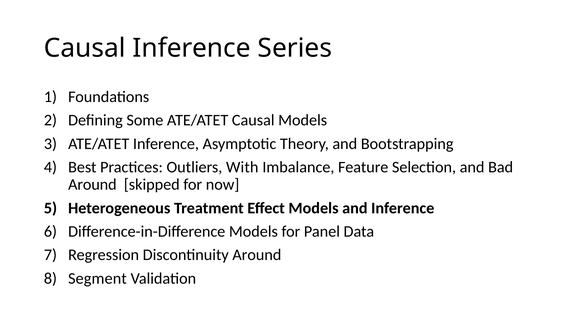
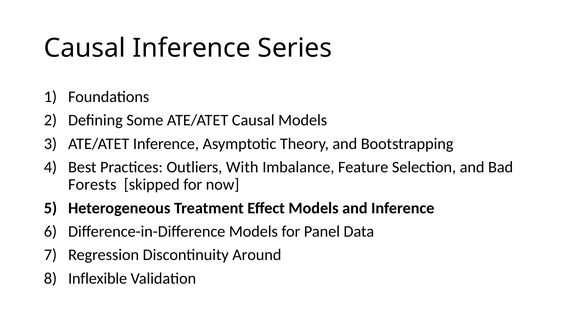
Around: Around -> Forests (92, 185)
Segment: Segment -> Inflexible (98, 279)
